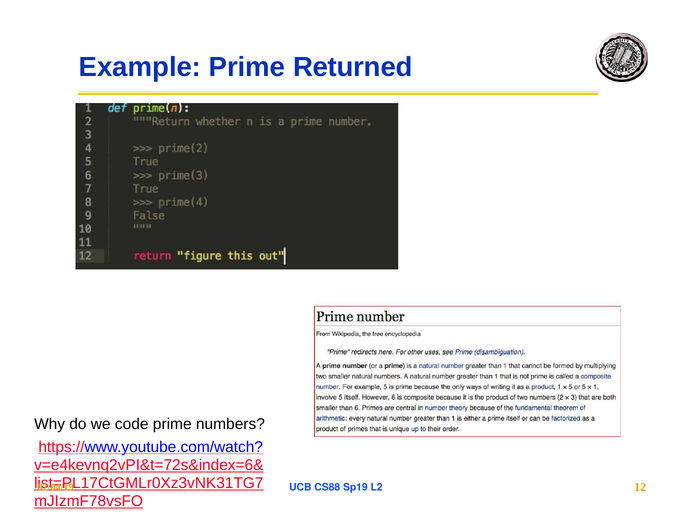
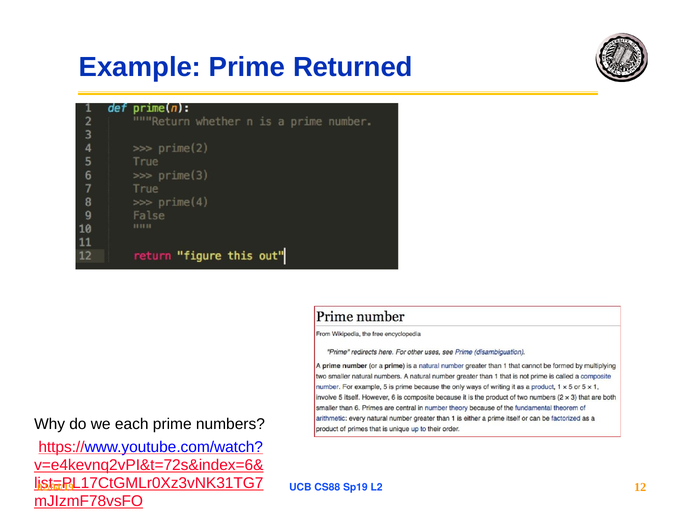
code: code -> each (132, 424)
